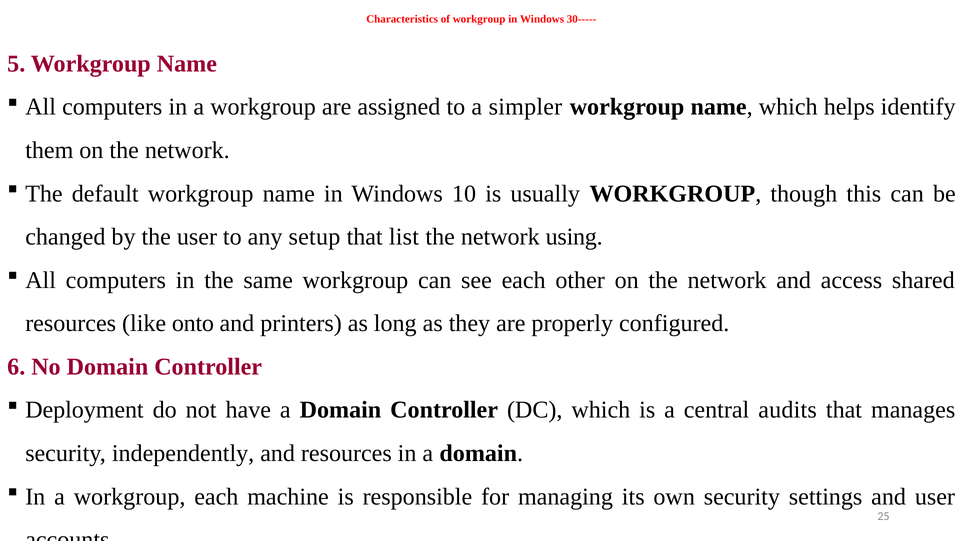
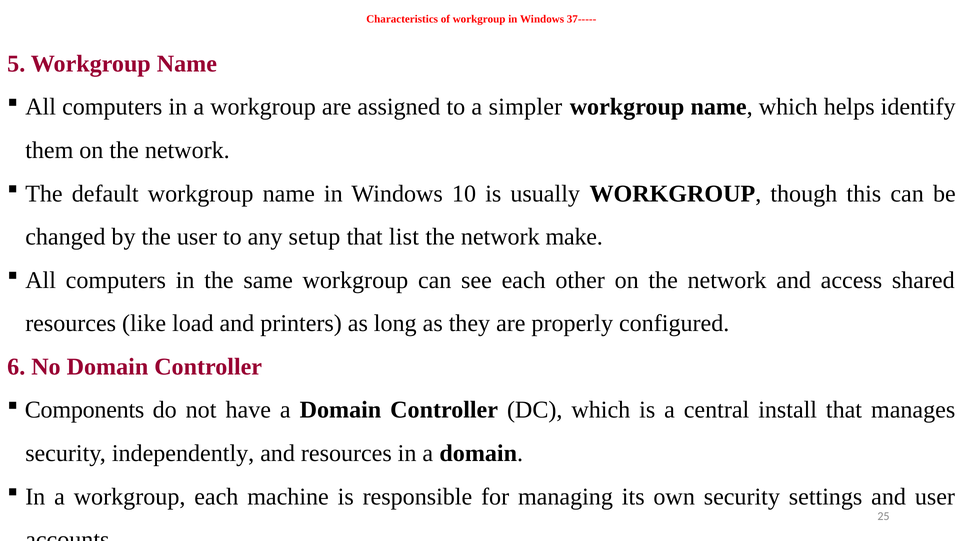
30-----: 30----- -> 37----- (582, 19)
using: using -> make (574, 237)
onto: onto -> load (193, 324)
Deployment: Deployment -> Components (85, 411)
audits: audits -> install (788, 411)
